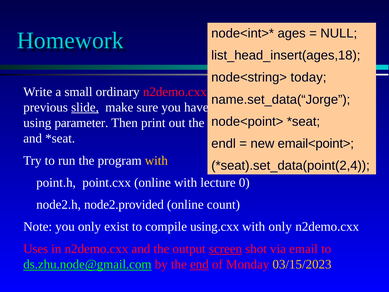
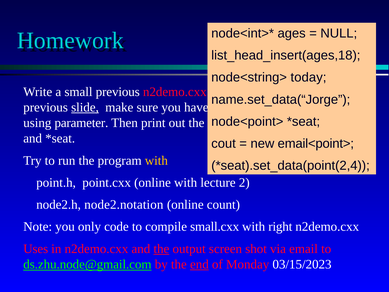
small ordinary: ordinary -> previous (118, 92)
endl: endl -> cout (224, 143)
0: 0 -> 2 (244, 182)
node2.provided: node2.provided -> node2.notation (124, 204)
exist: exist -> code (116, 226)
using.cxx: using.cxx -> small.cxx (215, 226)
with only: only -> right (280, 226)
the underline: none -> present (161, 249)
screen underline: present -> none (225, 249)
03/15/2023 colour: yellow -> white (302, 264)
